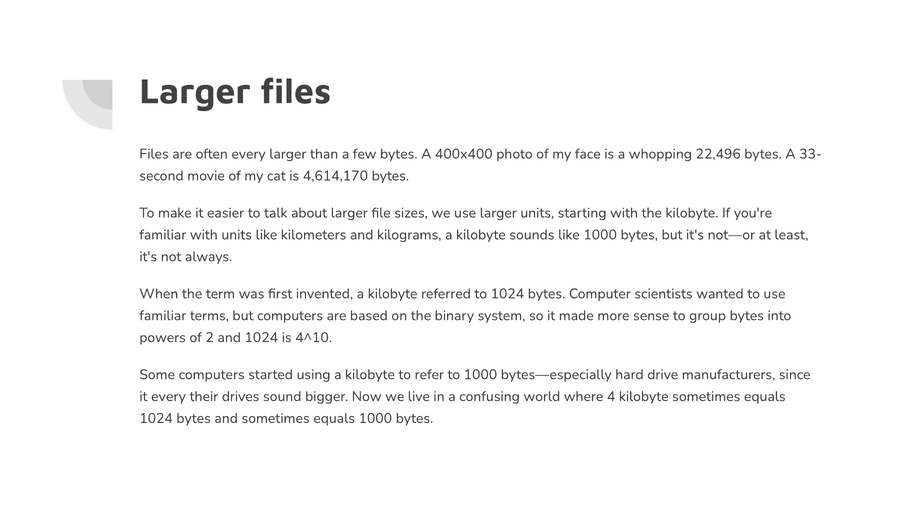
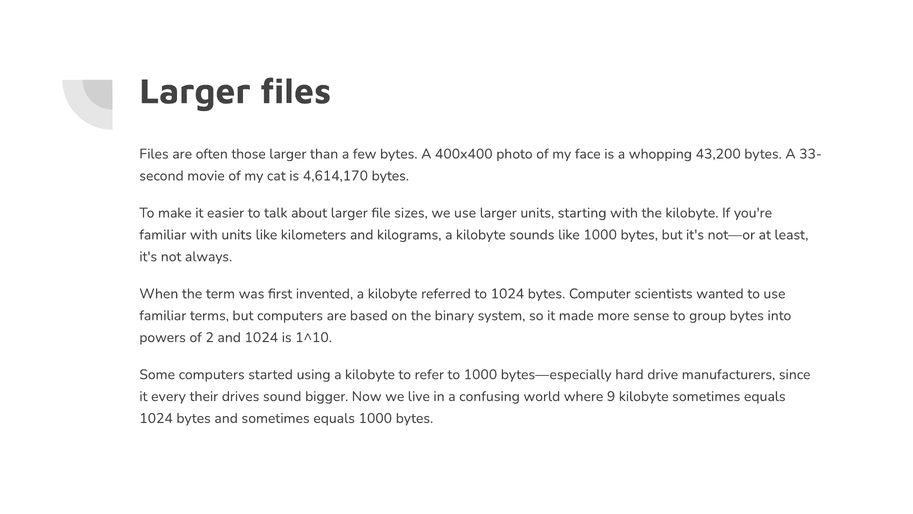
often every: every -> those (249, 154)
22,496: 22,496 -> 43,200 (718, 154)
4^10: 4^10 -> 1^10 (314, 337)
4: 4 -> 9 (611, 396)
